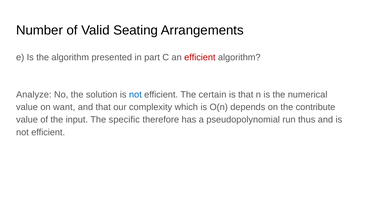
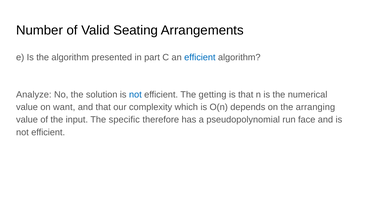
efficient colour: red -> blue (200, 57)
certain: certain -> getting (213, 95)
contribute: contribute -> arranging (315, 107)
thus: thus -> face (307, 120)
